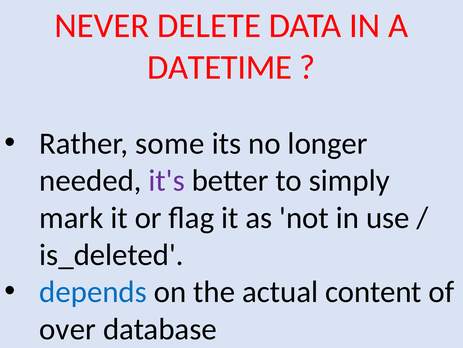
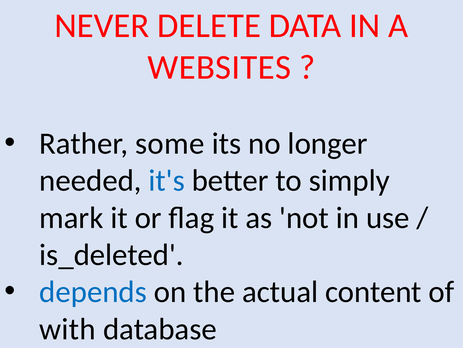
DATETIME: DATETIME -> WEBSITES (219, 67)
it's colour: purple -> blue (167, 180)
over: over -> with (68, 329)
